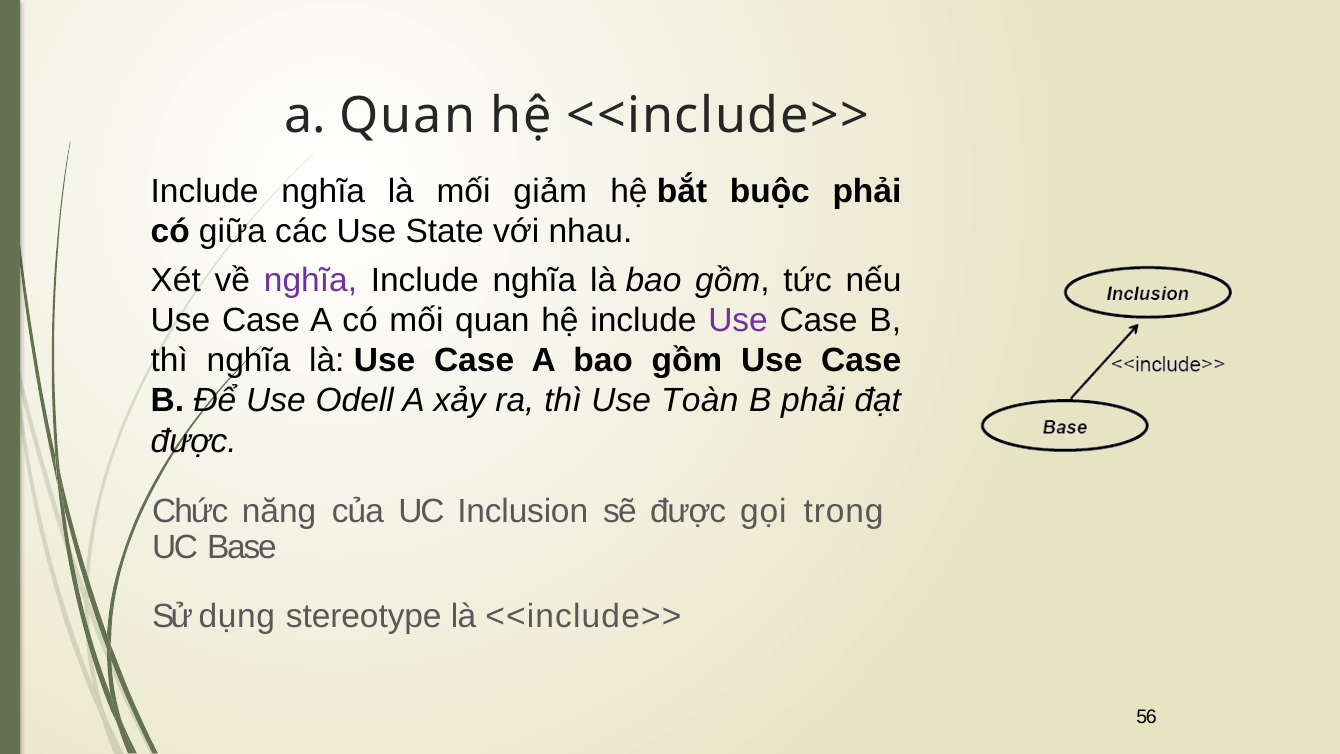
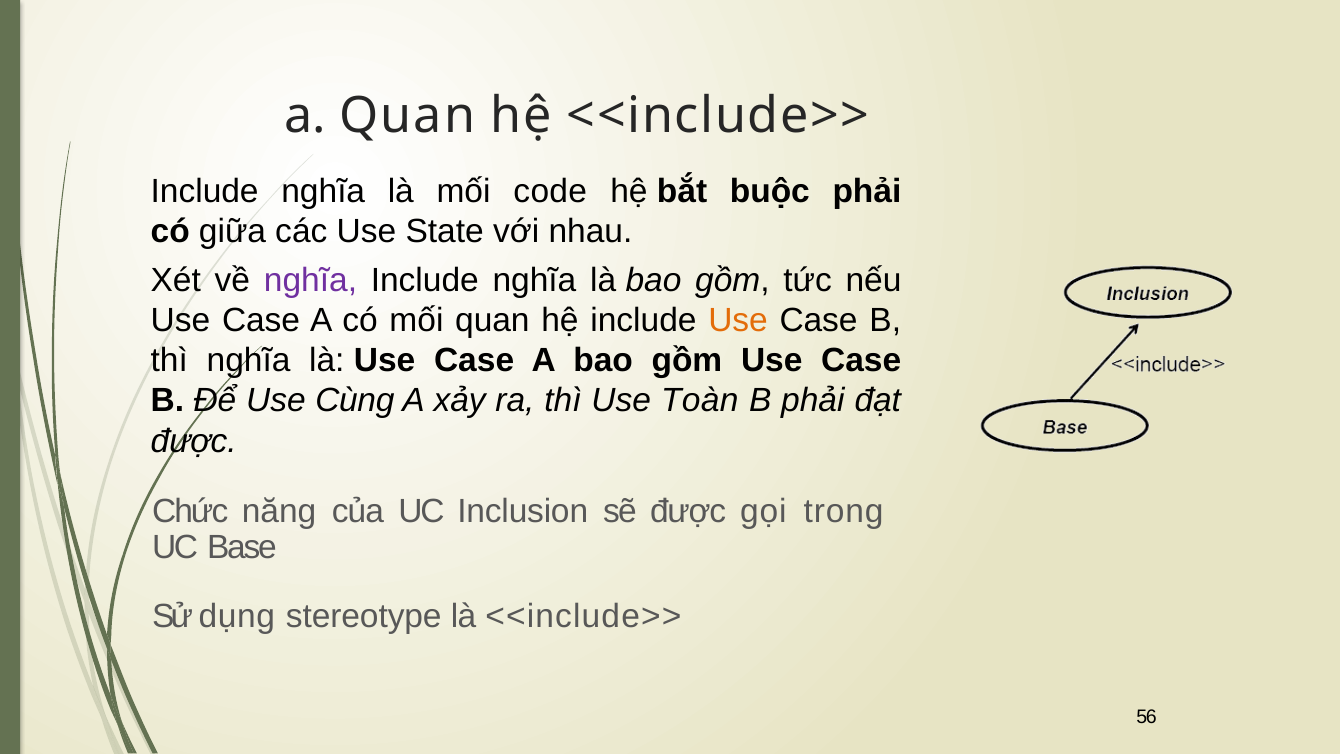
giảm: giảm -> code (550, 191)
Use colour: purple -> orange (738, 320)
Odell: Odell -> Cùng (355, 401)
